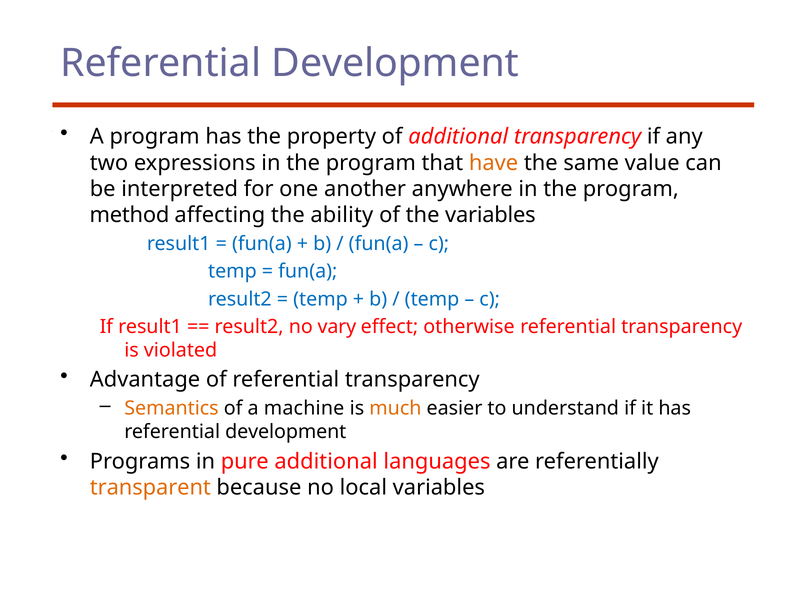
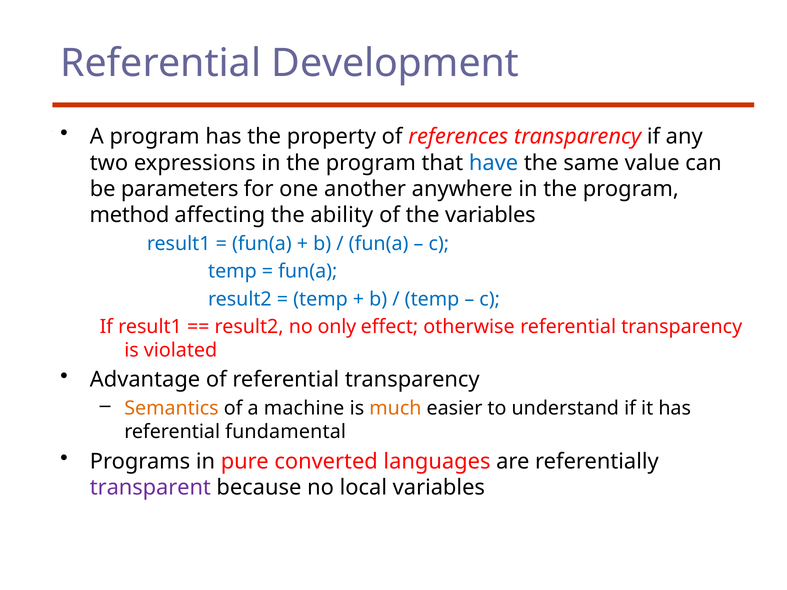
of additional: additional -> references (458, 137)
have colour: orange -> blue (494, 163)
interpreted: interpreted -> parameters (180, 189)
vary: vary -> only (337, 327)
development: development -> fundamental (286, 432)
pure additional: additional -> converted (326, 462)
transparent colour: orange -> purple (150, 488)
